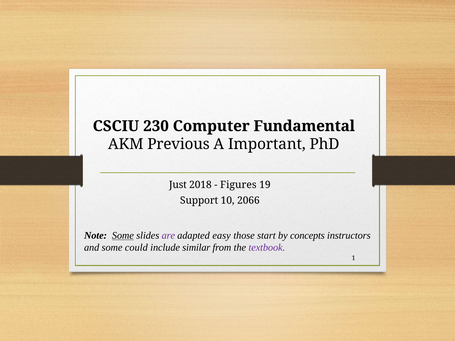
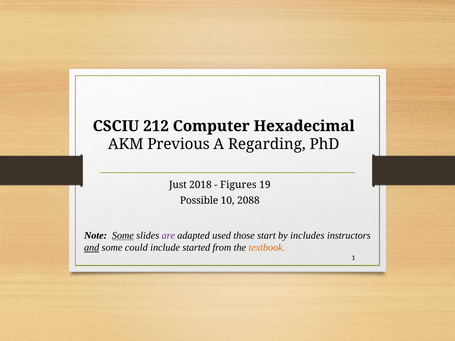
230: 230 -> 212 (156, 126)
Fundamental: Fundamental -> Hexadecimal (304, 126)
Important: Important -> Regarding (267, 144)
Support: Support -> Possible (199, 201)
2066: 2066 -> 2088 (248, 201)
easy: easy -> used (222, 236)
concepts: concepts -> includes (307, 236)
and underline: none -> present (92, 248)
similar: similar -> started (196, 248)
textbook colour: purple -> orange (267, 248)
